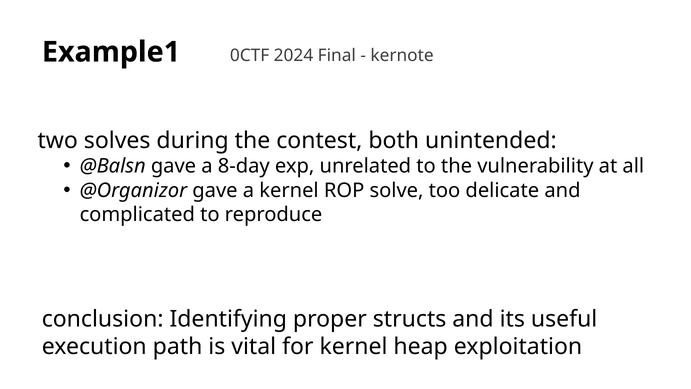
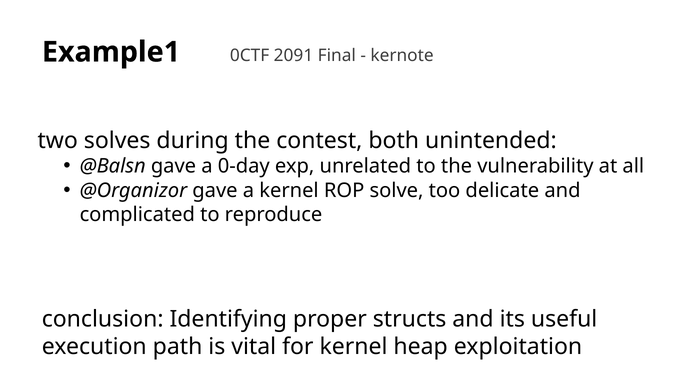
2024: 2024 -> 2091 (293, 56)
8-day: 8-day -> 0-day (244, 166)
